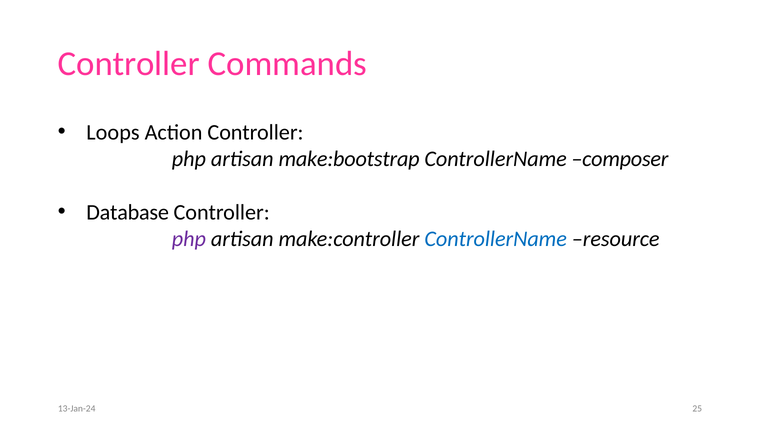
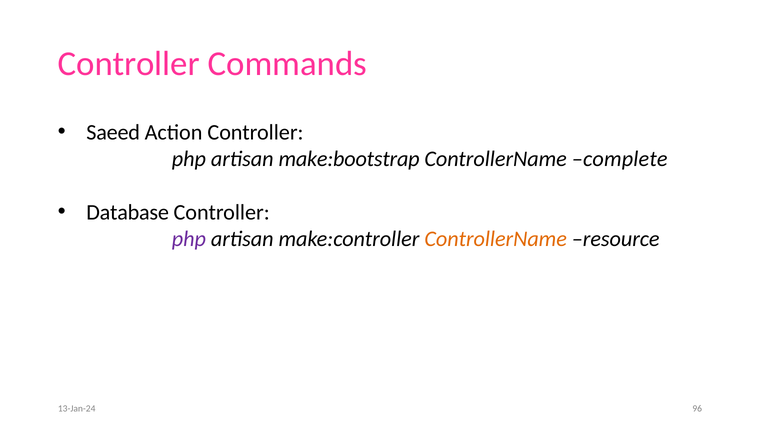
Loops: Loops -> Saeed (113, 132)
composer: composer -> complete (620, 159)
ControllerName colour: blue -> orange (496, 239)
25: 25 -> 96 (697, 408)
